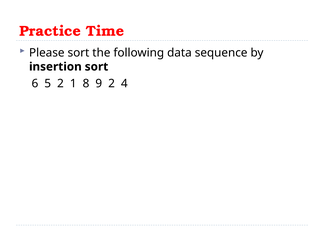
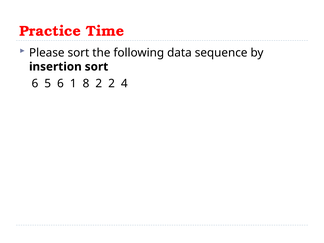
5 2: 2 -> 6 (60, 83)
8 9: 9 -> 2 (99, 83)
